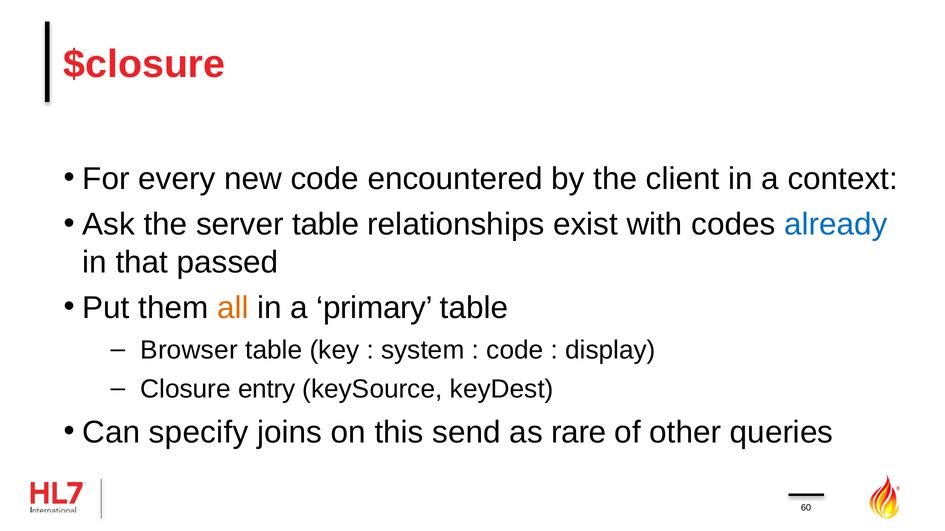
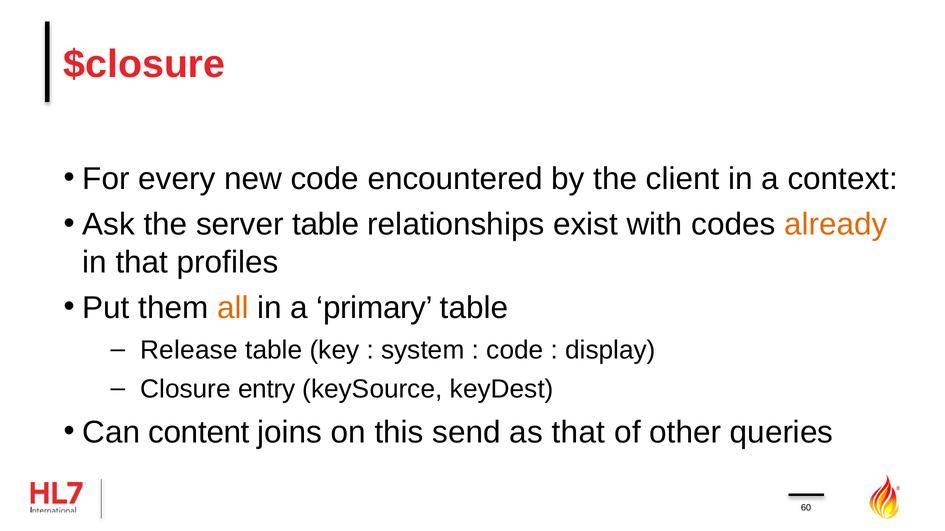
already colour: blue -> orange (836, 225)
passed: passed -> profiles (228, 262)
Browser: Browser -> Release (189, 350)
specify: specify -> content (199, 433)
as rare: rare -> that (578, 433)
